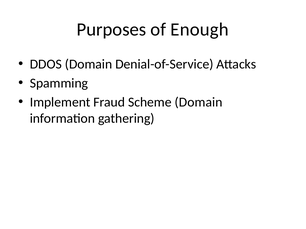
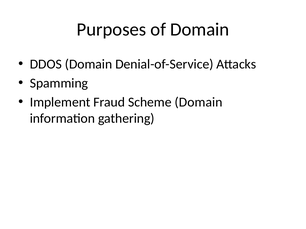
of Enough: Enough -> Domain (200, 30)
